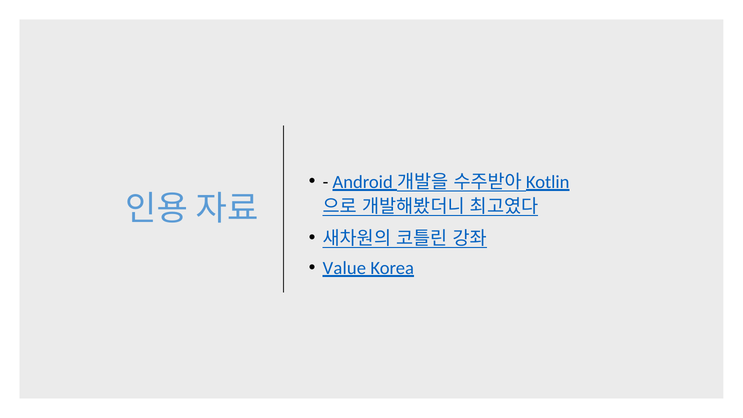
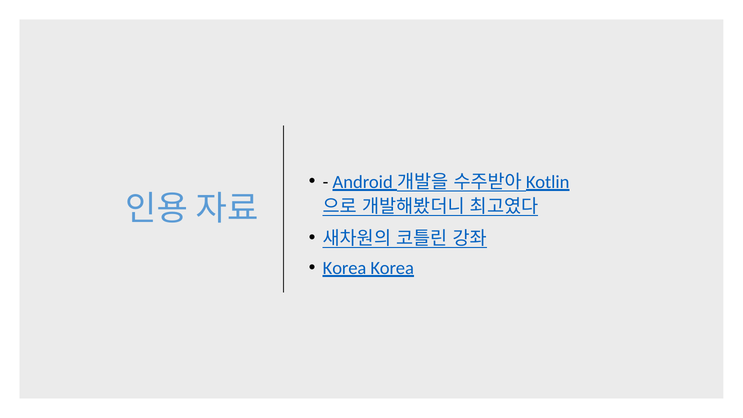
Value: Value -> Korea (345, 268)
